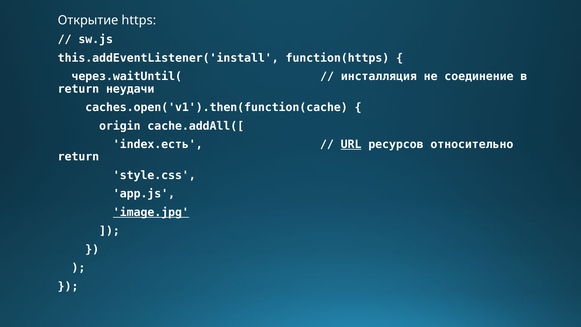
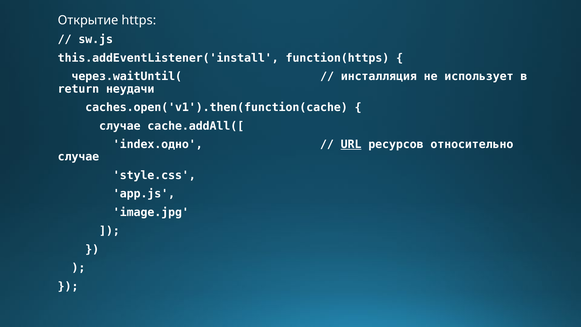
соединение: соединение -> использует (479, 76)
origin: origin -> случае (120, 126)
index.есть: index.есть -> index.одно (158, 144)
return: return -> случае (78, 157)
image.jpg underline: present -> none (151, 212)
